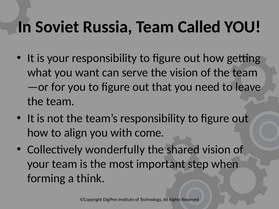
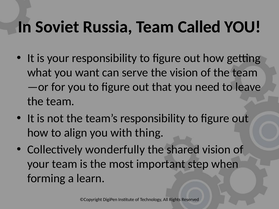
come: come -> thing (149, 133)
think: think -> learn (91, 179)
